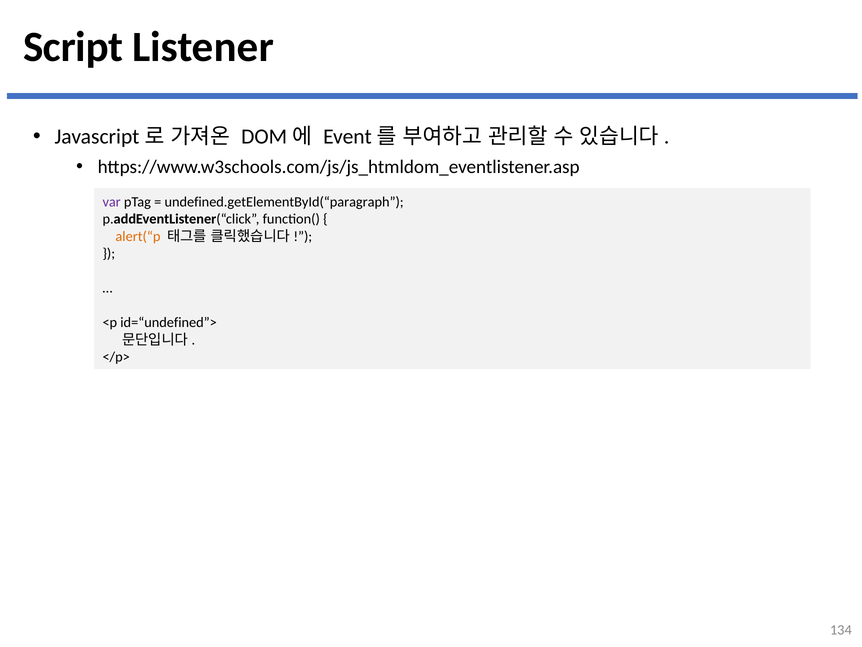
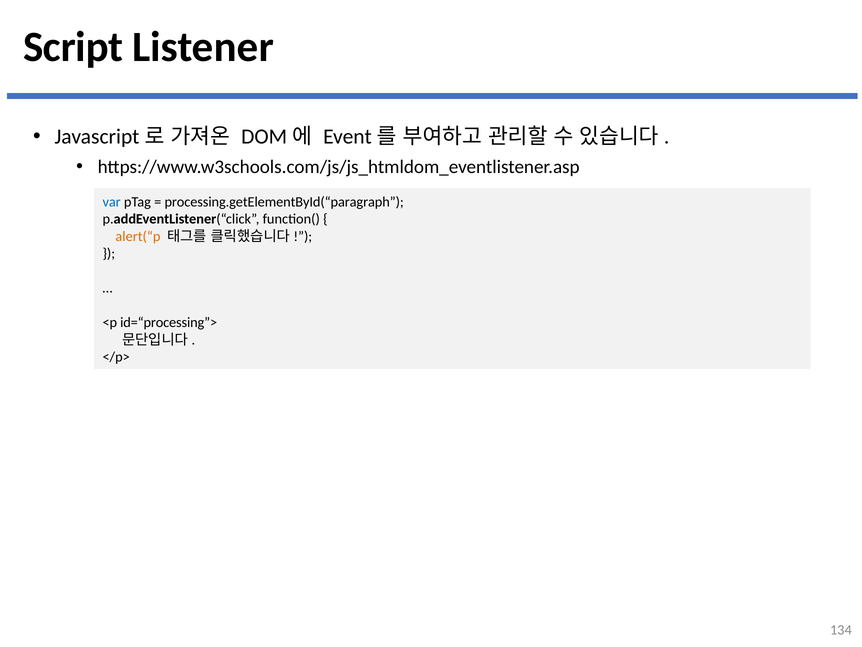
var colour: purple -> blue (112, 202)
undefined.getElementById(“paragraph: undefined.getElementById(“paragraph -> processing.getElementById(“paragraph (284, 202)
id=“undefined”>: id=“undefined”> -> id=“processing”> (169, 322)
